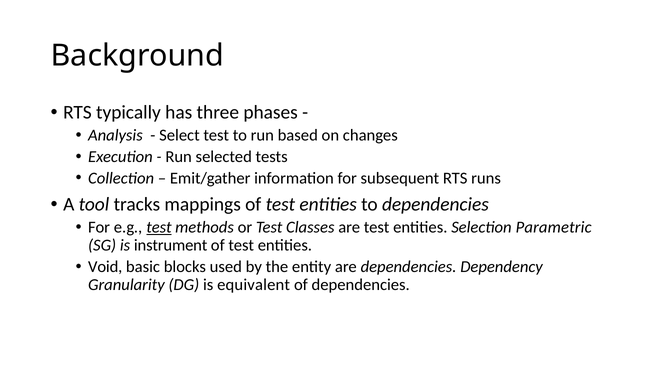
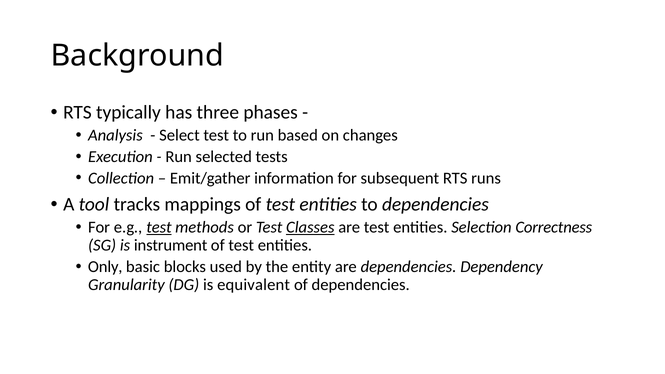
Classes underline: none -> present (310, 227)
Parametric: Parametric -> Correctness (554, 227)
Void: Void -> Only (105, 267)
